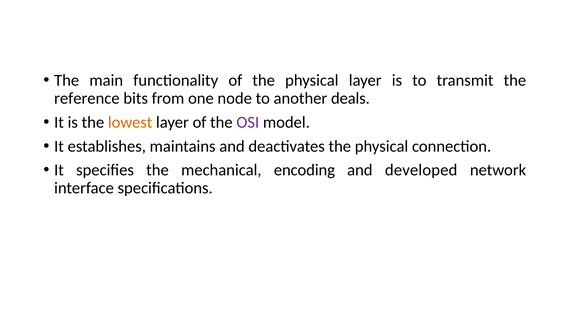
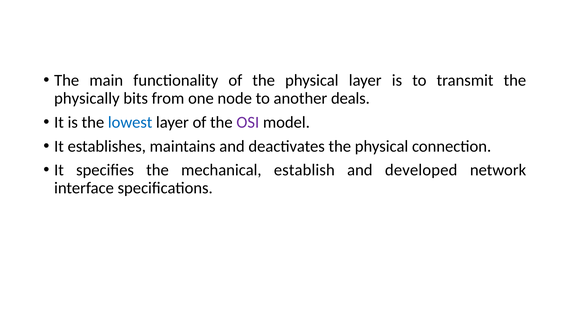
reference: reference -> physically (87, 98)
lowest colour: orange -> blue (130, 122)
encoding: encoding -> establish (304, 170)
